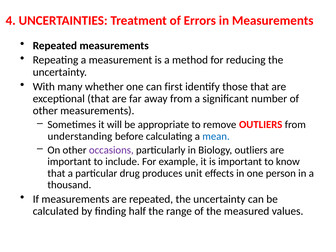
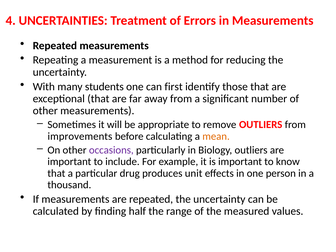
whether: whether -> students (104, 87)
understanding: understanding -> improvements (80, 136)
mean colour: blue -> orange (216, 136)
